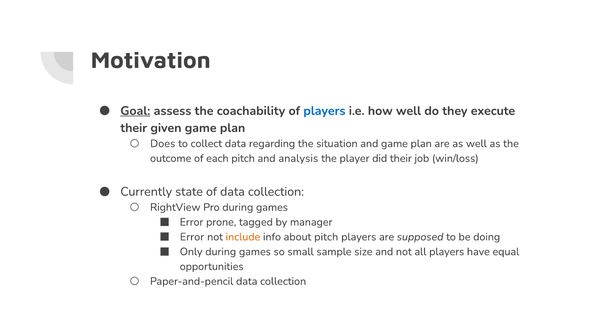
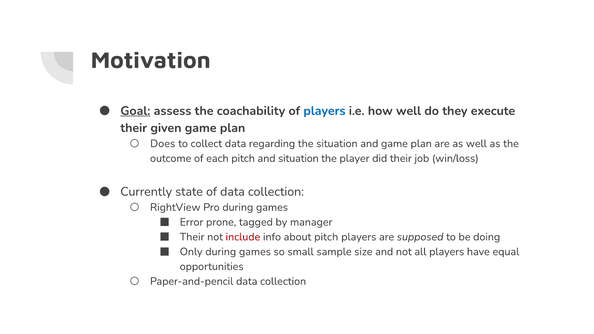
and analysis: analysis -> situation (298, 158)
Error: Error -> Their (192, 237)
include colour: orange -> red (243, 237)
